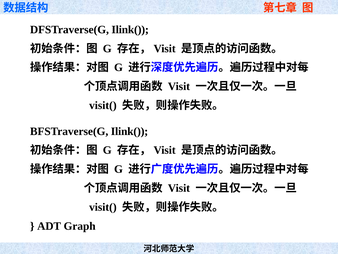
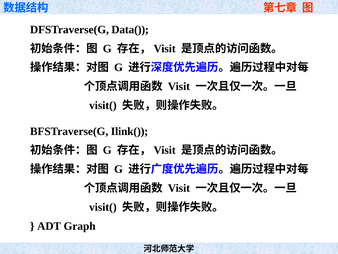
DFSTraverse(G Ilink(: Ilink( -> Data( (130, 30)
